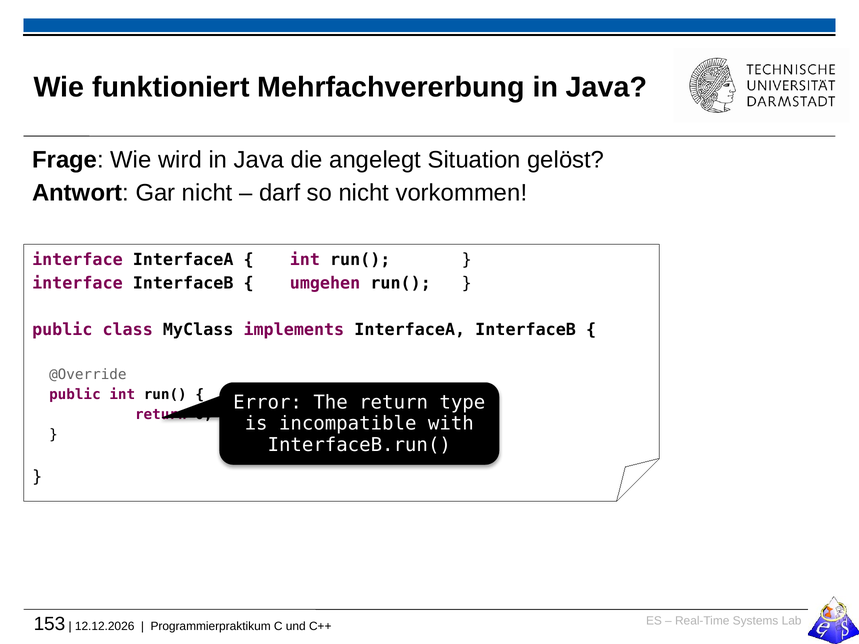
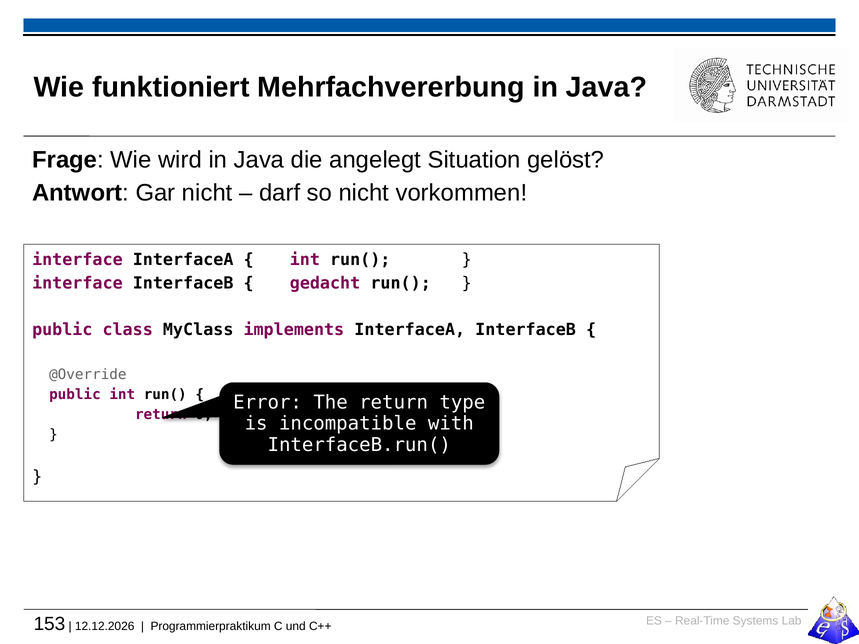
umgehen: umgehen -> gedacht (325, 283)
